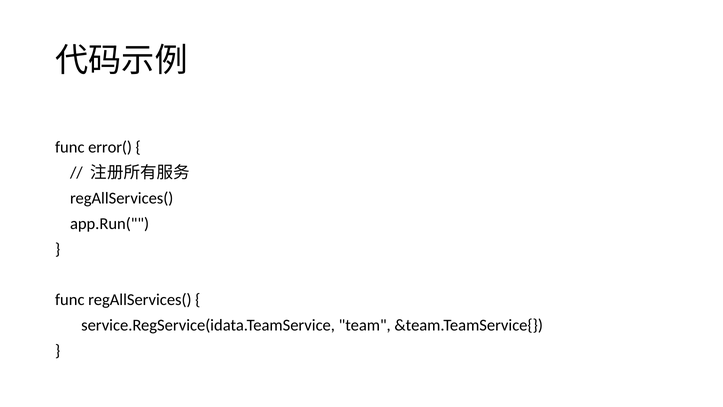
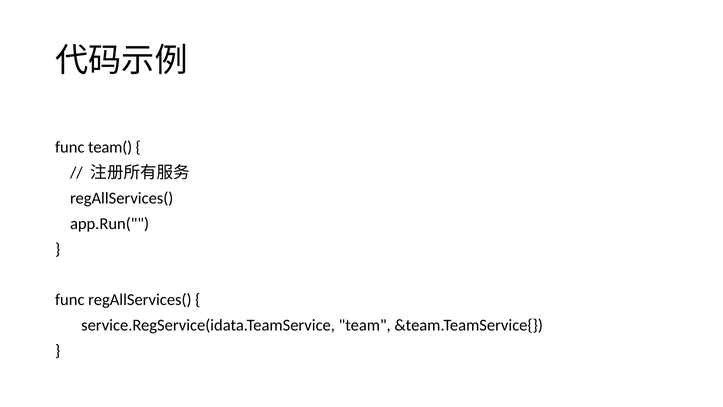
error(: error( -> team( (110, 147)
